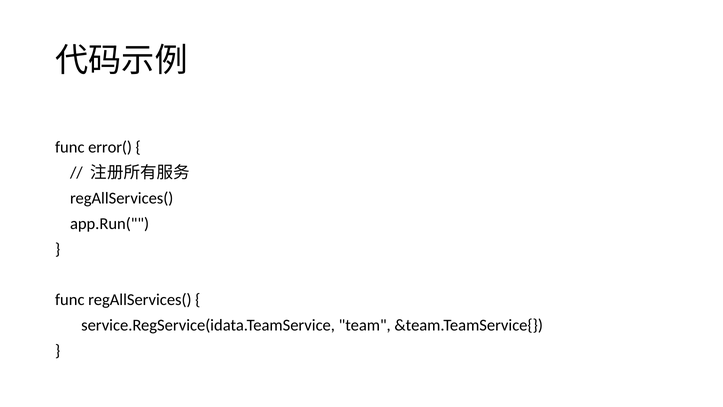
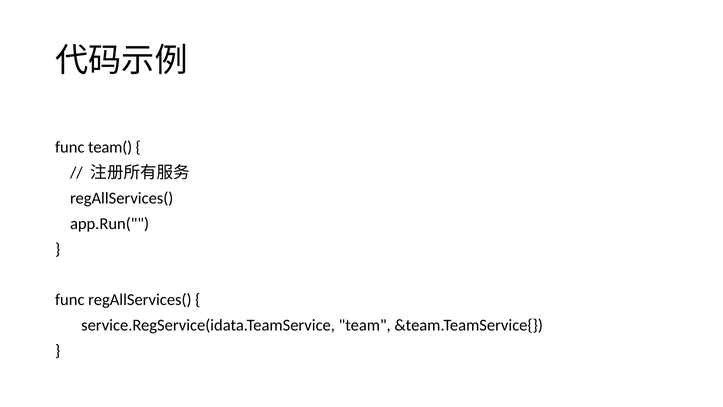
error(: error( -> team( (110, 147)
